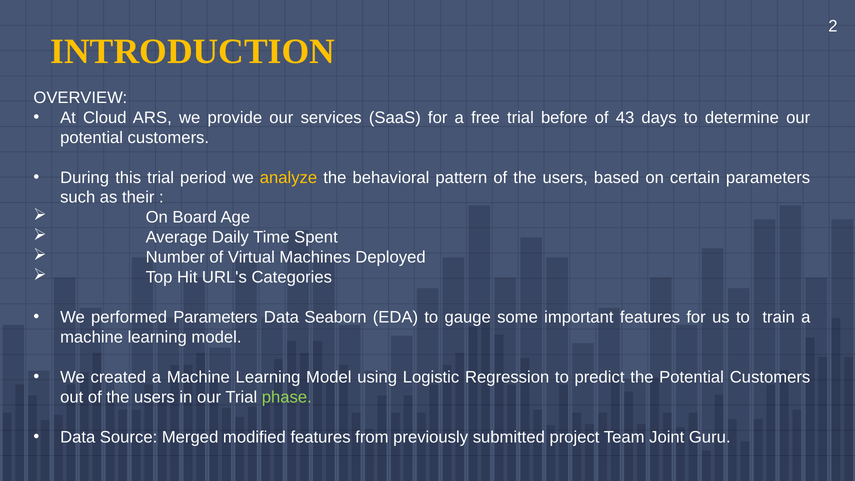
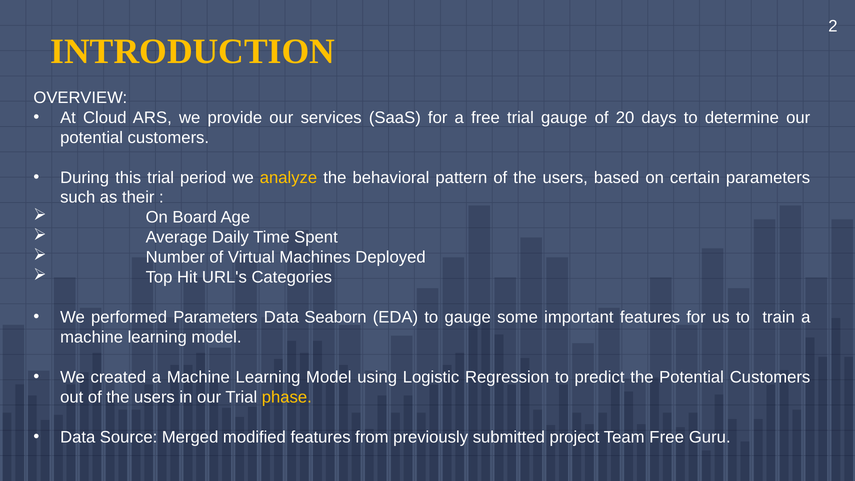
trial before: before -> gauge (564, 118)
43: 43 -> 20 (625, 118)
phase colour: light green -> yellow (287, 397)
Team Joint: Joint -> Free (667, 437)
